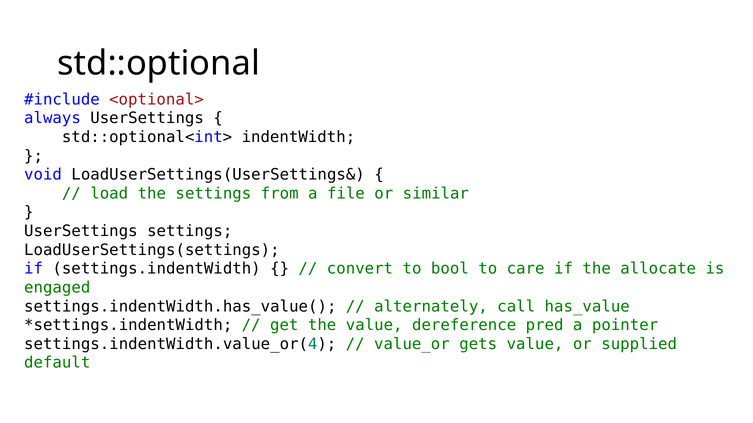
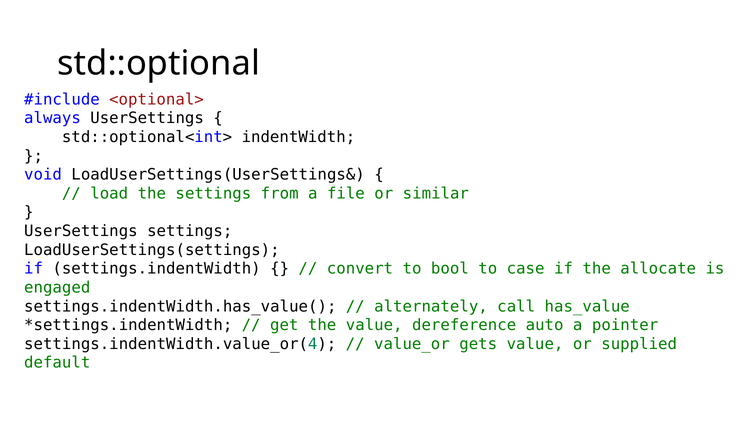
care: care -> case (526, 269)
pred: pred -> auto (545, 326)
